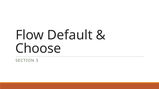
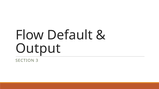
Choose: Choose -> Output (38, 49)
